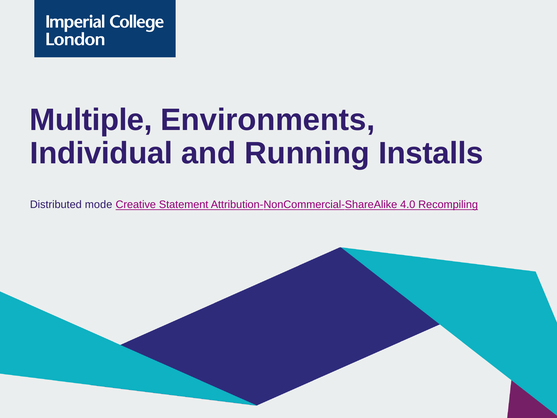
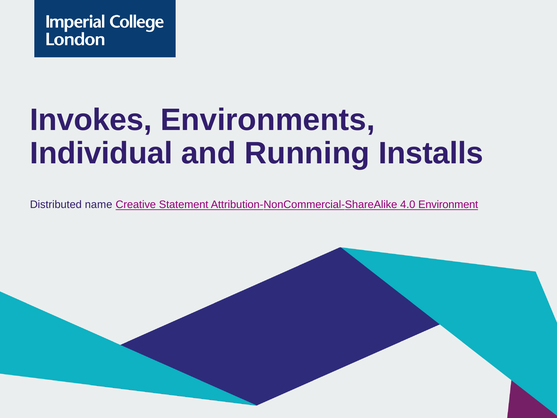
Multiple: Multiple -> Invokes (91, 120)
mode: mode -> name (99, 205)
Recompiling: Recompiling -> Environment (448, 205)
